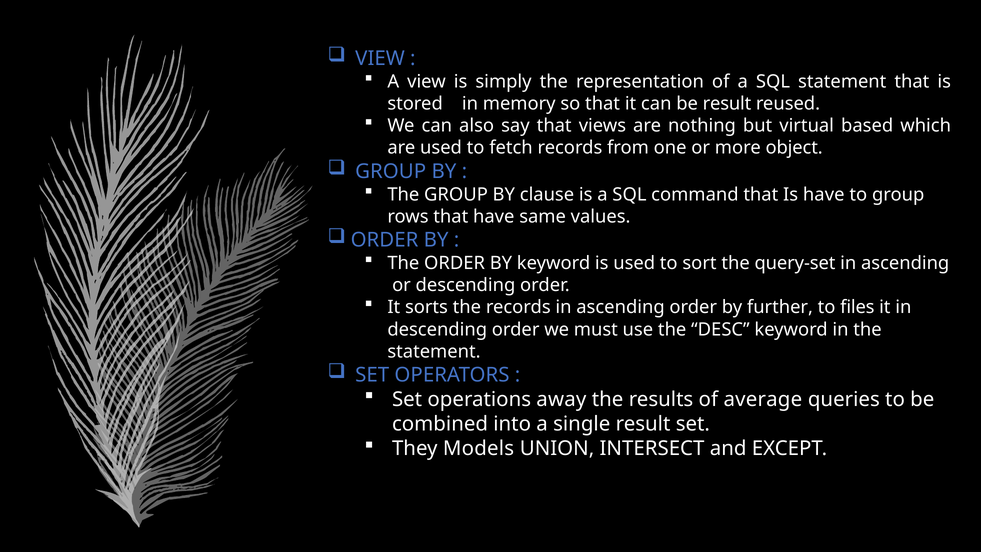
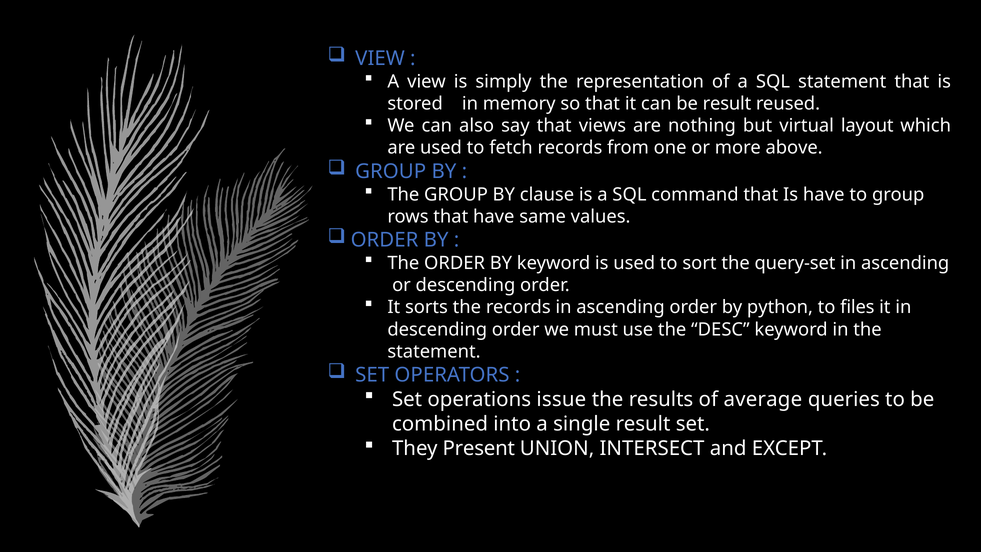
based: based -> layout (867, 126)
object: object -> above (794, 148)
further: further -> python (780, 307)
away: away -> issue (561, 399)
Models: Models -> Present (479, 448)
